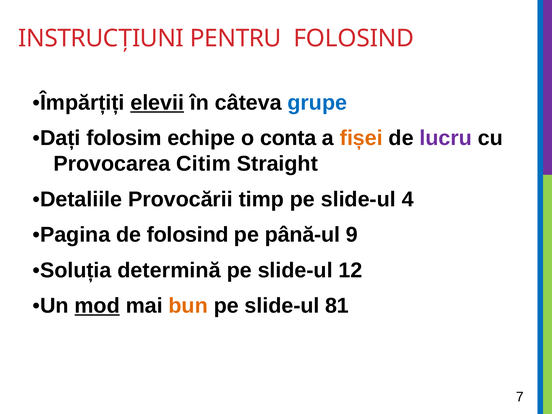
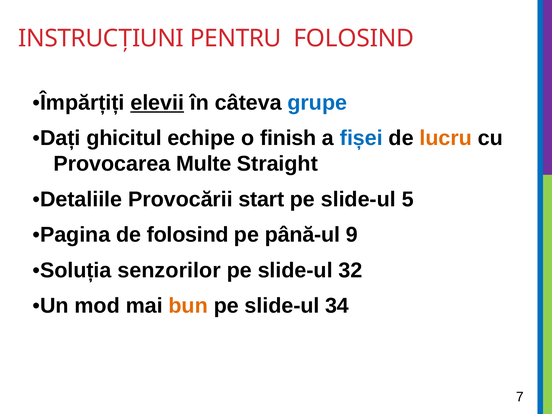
folosim: folosim -> ghicitul (124, 138)
conta: conta -> finish (288, 138)
fișei colour: orange -> blue (361, 138)
lucru colour: purple -> orange (446, 138)
Citim: Citim -> Multe (204, 164)
timp: timp -> start (261, 199)
4: 4 -> 5 (408, 199)
determină: determină -> senzorilor (169, 270)
12: 12 -> 32 (351, 270)
mod underline: present -> none (97, 306)
81: 81 -> 34 (337, 306)
